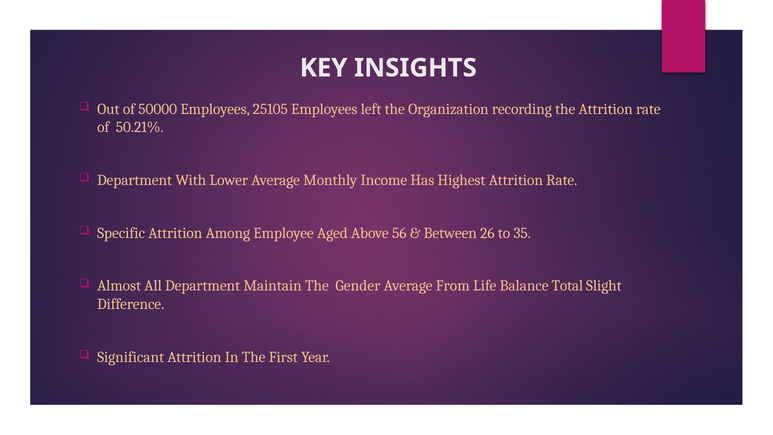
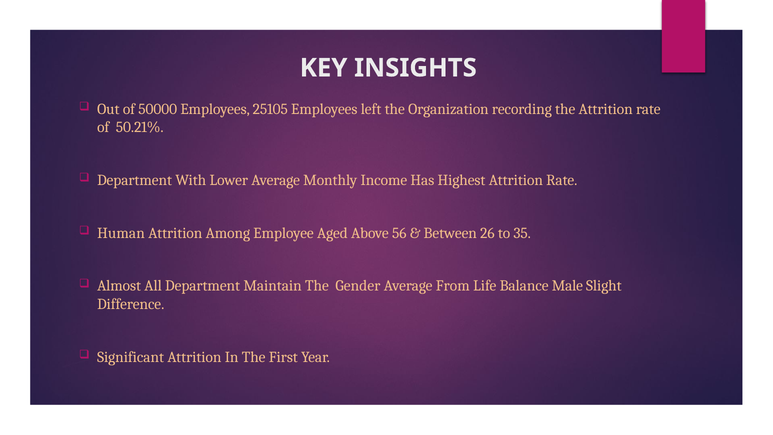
Specific: Specific -> Human (121, 233)
Total: Total -> Male (567, 286)
